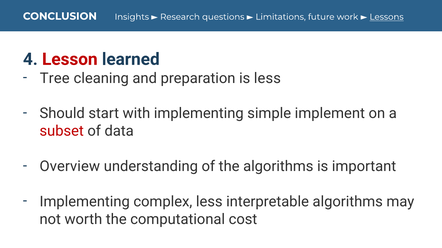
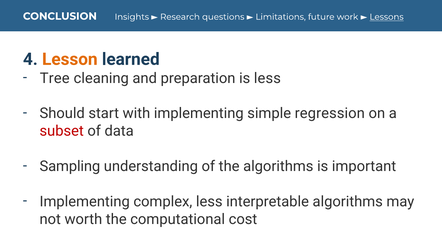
Lesson colour: red -> orange (70, 59)
implement: implement -> regression (330, 114)
Overview: Overview -> Sampling (70, 167)
